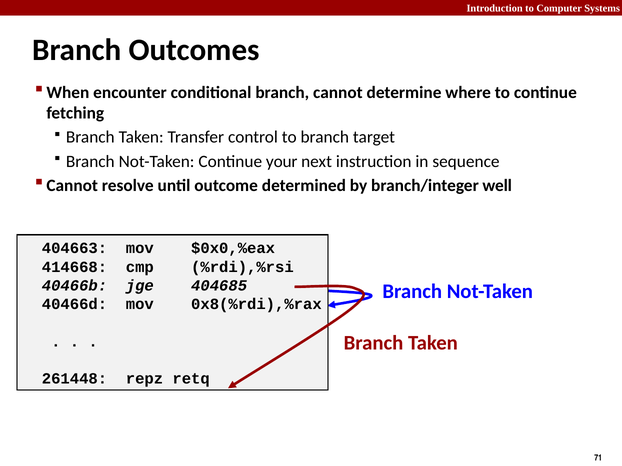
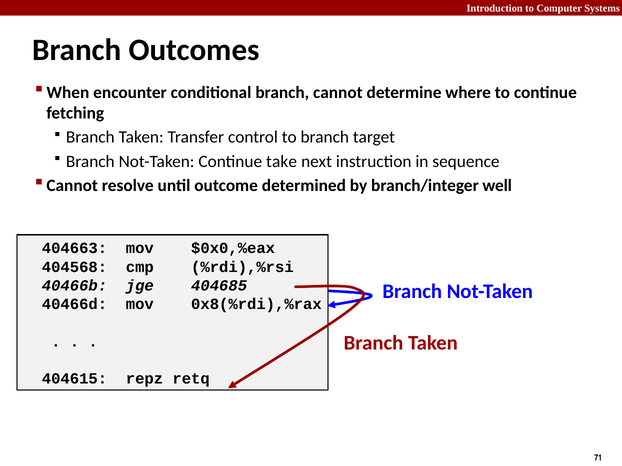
your: your -> take (282, 162)
414668: 414668 -> 404568 (74, 267)
261448: 261448 -> 404615 (74, 379)
